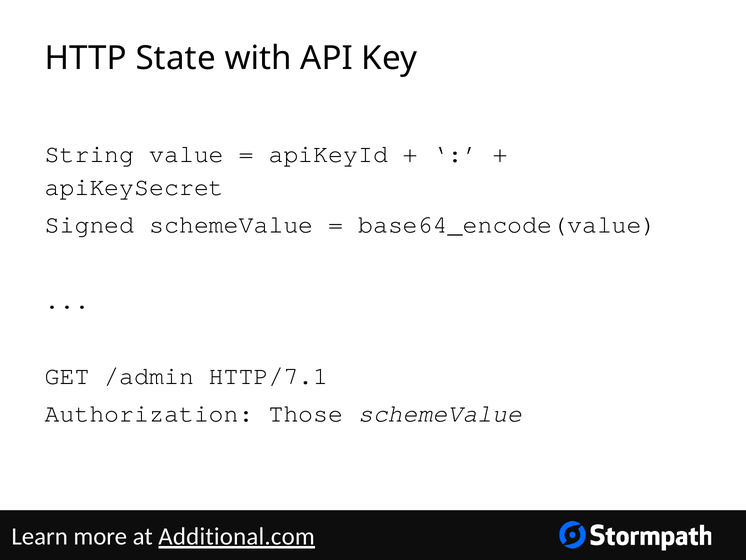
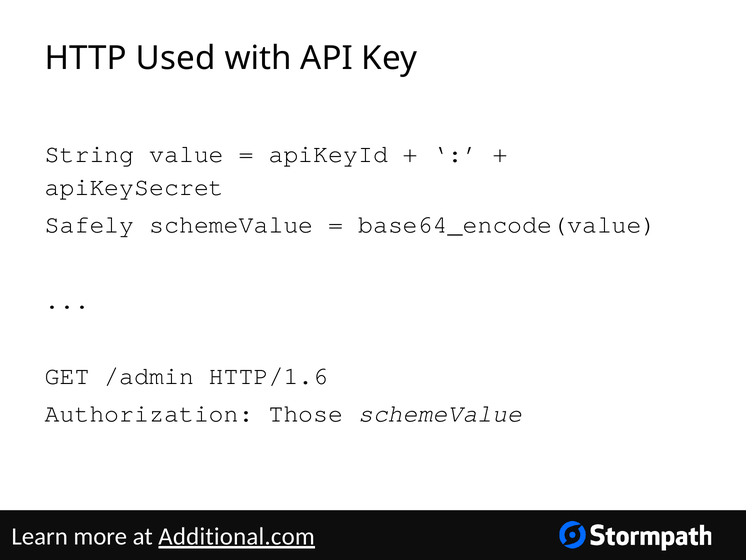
State: State -> Used (176, 58)
Signed: Signed -> Safely (90, 224)
HTTP/7.1: HTTP/7.1 -> HTTP/1.6 (269, 376)
